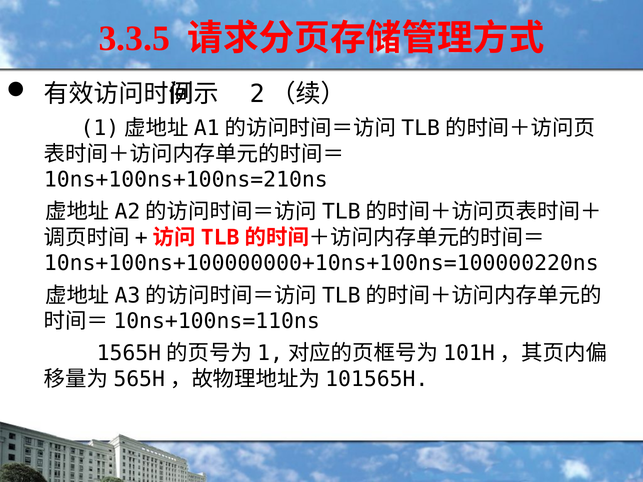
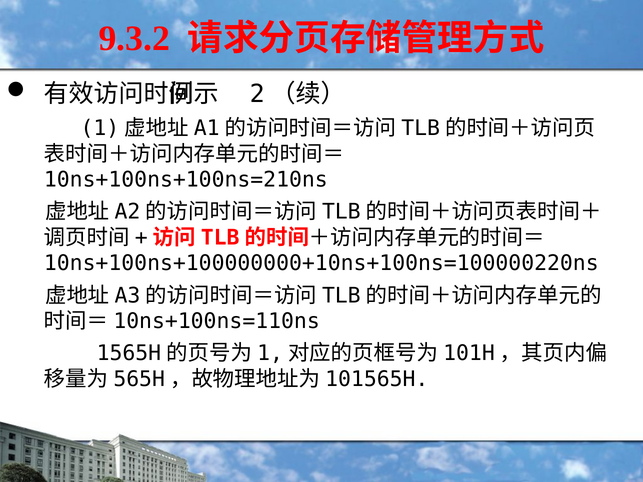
3.3.5: 3.3.5 -> 9.3.2 (134, 39)
